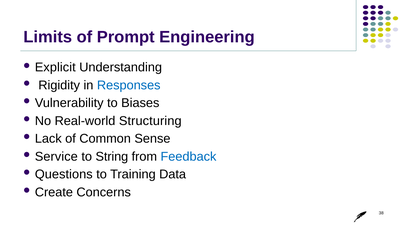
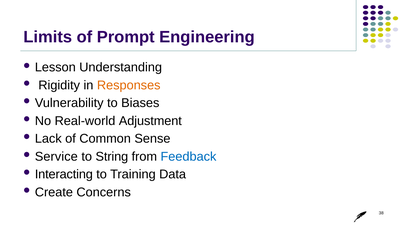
Explicit: Explicit -> Lesson (55, 67)
Responses colour: blue -> orange (129, 85)
Structuring: Structuring -> Adjustment (150, 121)
Questions: Questions -> Interacting (64, 174)
